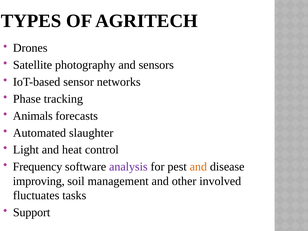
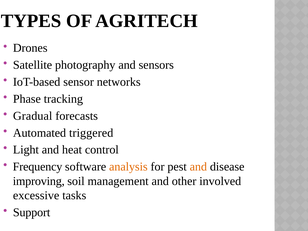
Animals: Animals -> Gradual (33, 116)
slaughter: slaughter -> triggered (91, 133)
analysis colour: purple -> orange (128, 167)
fluctuates: fluctuates -> excessive (36, 195)
